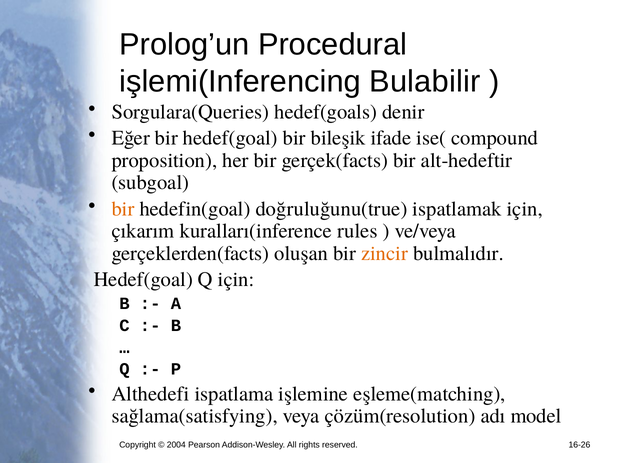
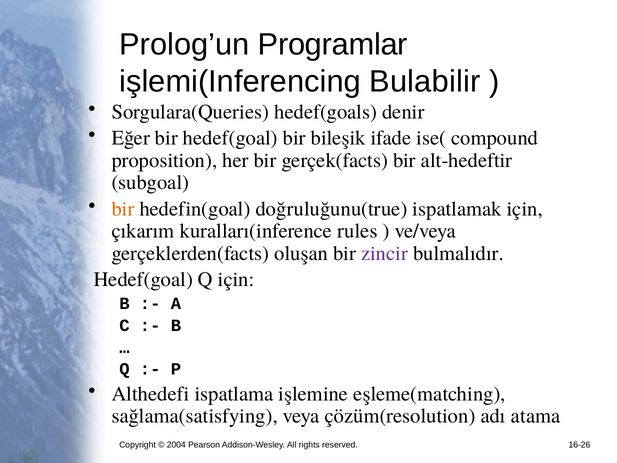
Procedural: Procedural -> Programlar (333, 44)
zincir colour: orange -> purple (385, 253)
model: model -> atama (536, 416)
